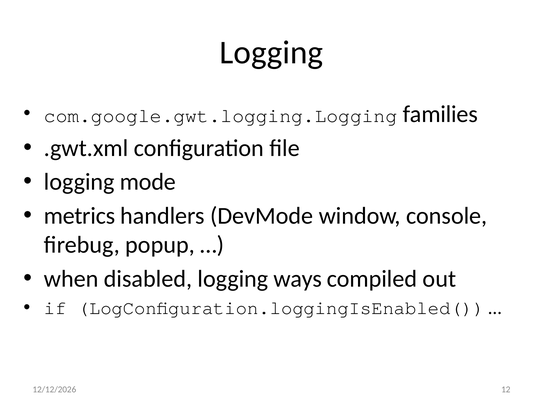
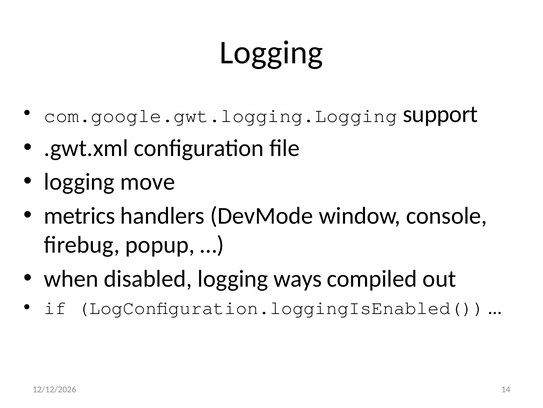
families: families -> support (440, 114)
mode: mode -> move (148, 182)
12: 12 -> 14 (506, 389)
